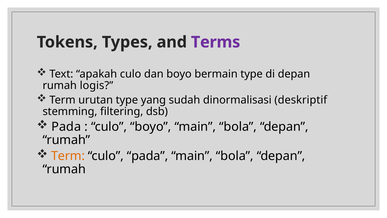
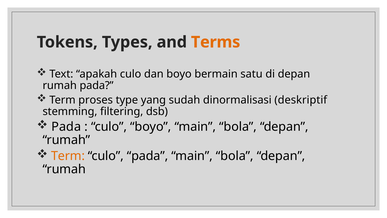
Terms colour: purple -> orange (216, 42)
bermain type: type -> satu (251, 74)
rumah logis: logis -> pada (97, 85)
urutan: urutan -> proses (96, 100)
